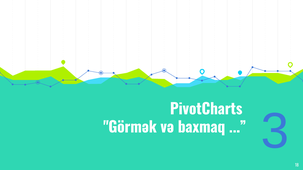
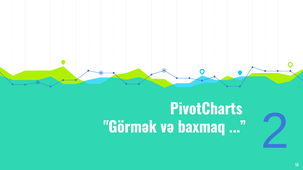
3: 3 -> 2 (275, 131)
